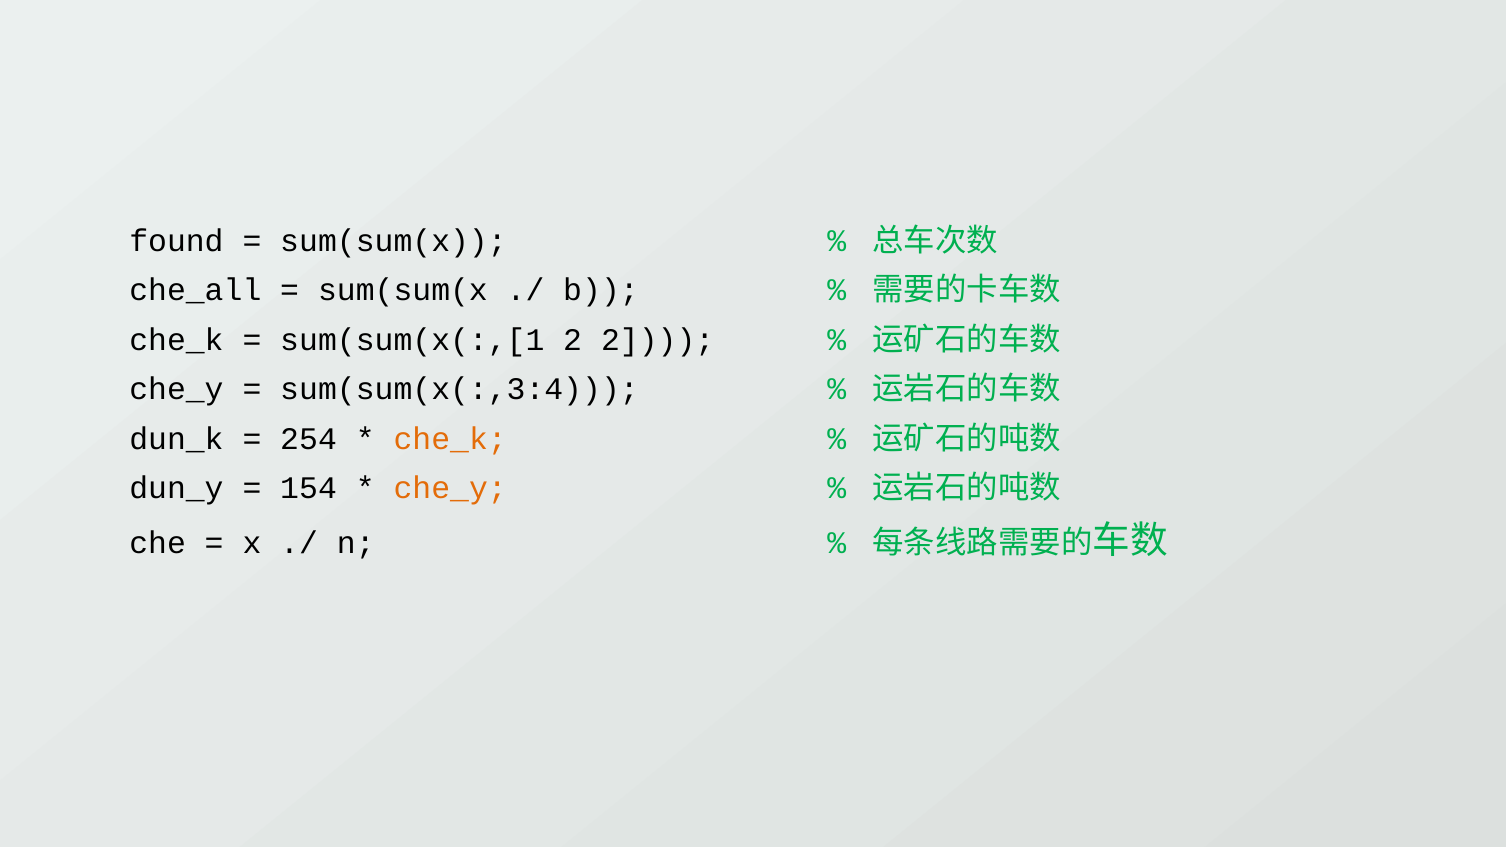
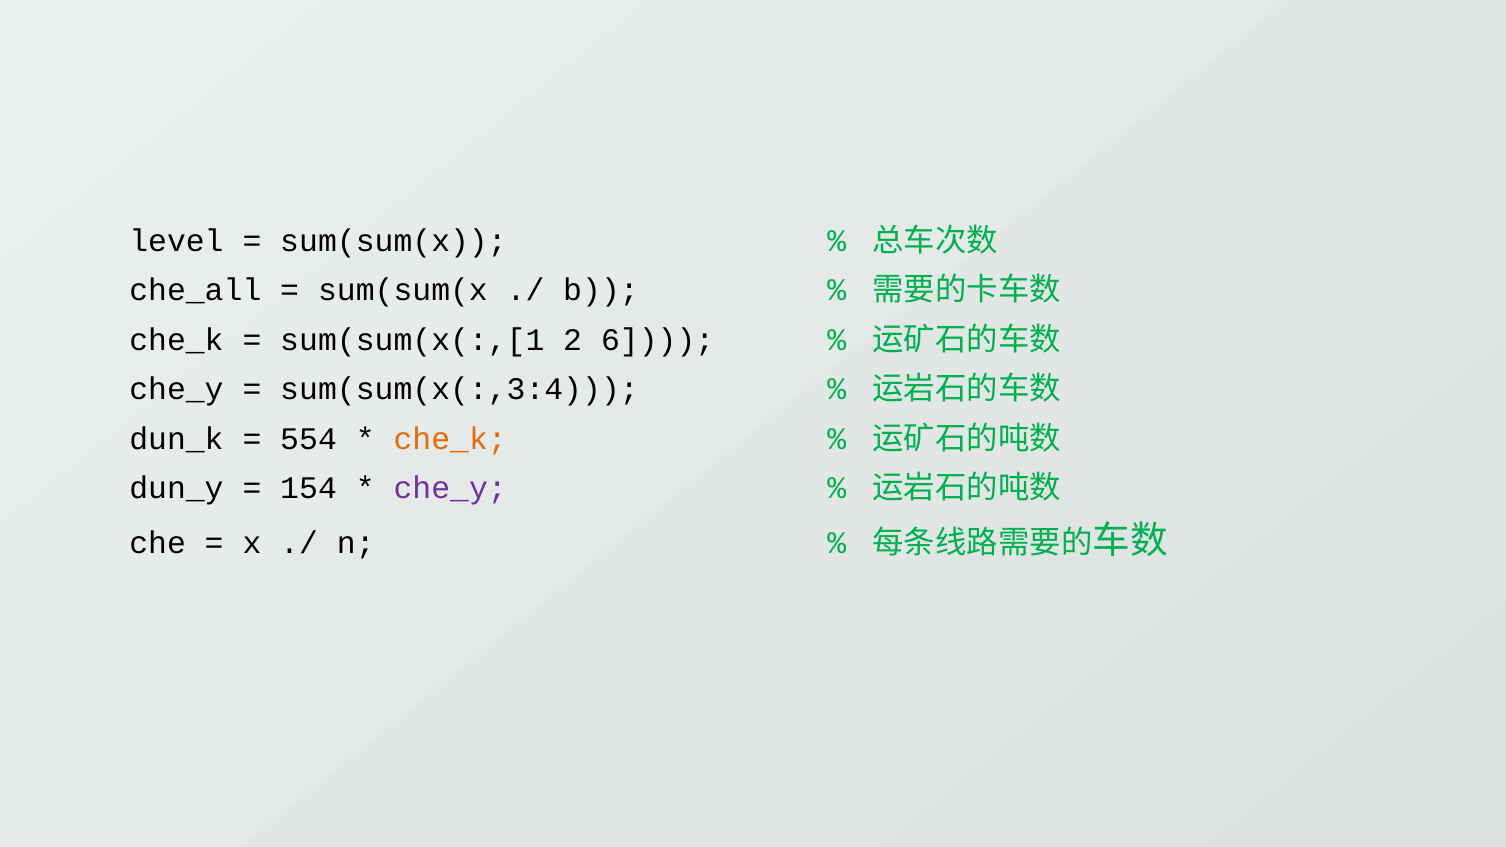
found: found -> level (176, 241)
2 2: 2 -> 6 (658, 340)
254: 254 -> 554 (309, 439)
che_y colour: orange -> purple (450, 489)
